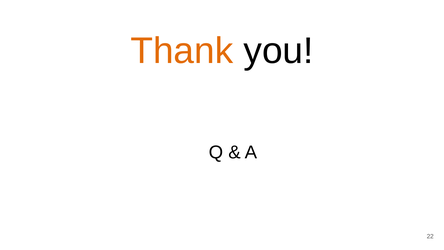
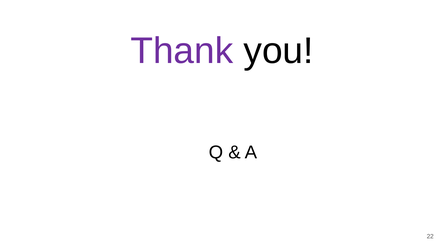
Thank colour: orange -> purple (182, 51)
